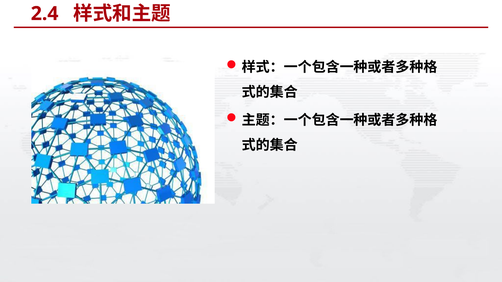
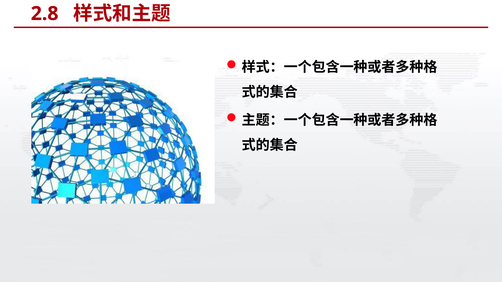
2.4: 2.4 -> 2.8 (45, 14)
